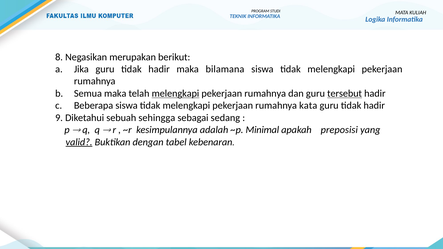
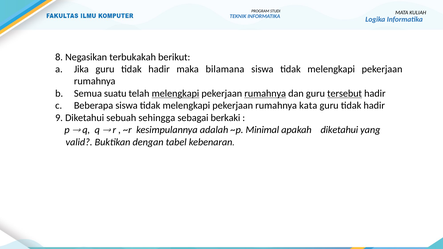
merupakan: merupakan -> terbukakah (133, 57)
Semua maka: maka -> suatu (115, 94)
rumahnya underline: none -> present (265, 94)
sedang: sedang -> berkaki (225, 118)
apakah preposisi: preposisi -> diketahui (339, 130)
valid underline: present -> none (79, 142)
